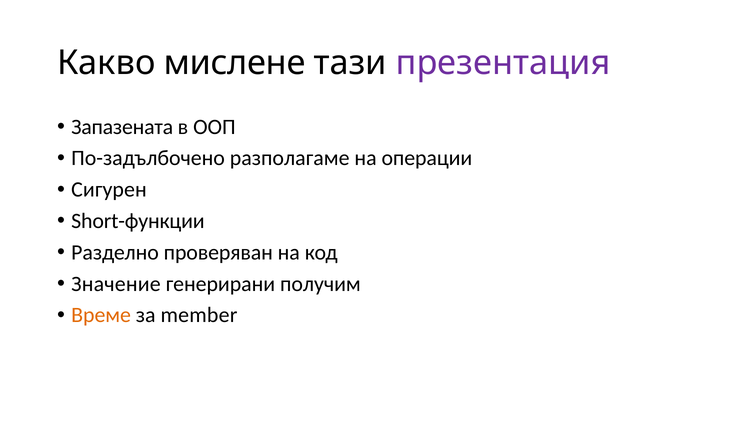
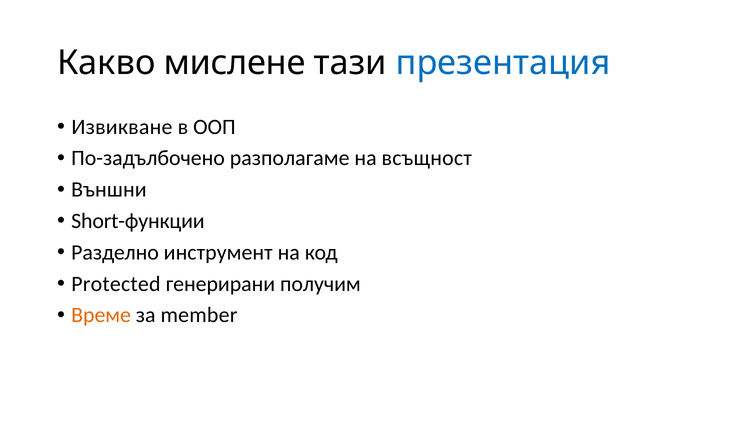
презентация colour: purple -> blue (503, 63)
Запазената: Запазената -> Извикване (122, 127)
операции: операции -> всъщност (427, 158)
Сигурен: Сигурен -> Външни (109, 190)
проверяван: проверяван -> инструмент (218, 252)
Значение: Значение -> Protected (116, 284)
